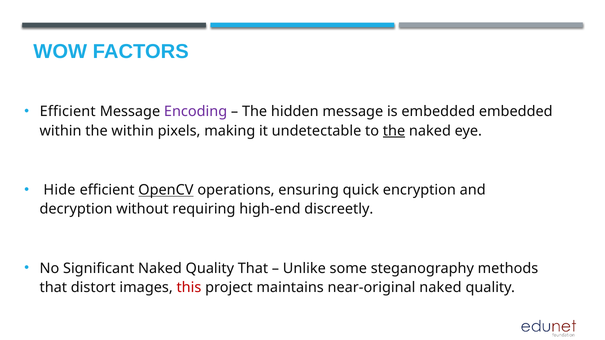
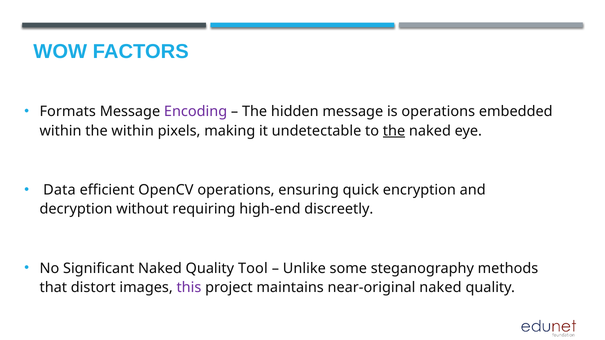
Efficient: Efficient -> Formats (68, 112)
is embedded: embedded -> operations (438, 112)
Hide: Hide -> Data (59, 190)
OpenCV underline: present -> none (166, 190)
Quality That: That -> Tool (253, 269)
this colour: red -> purple (189, 288)
